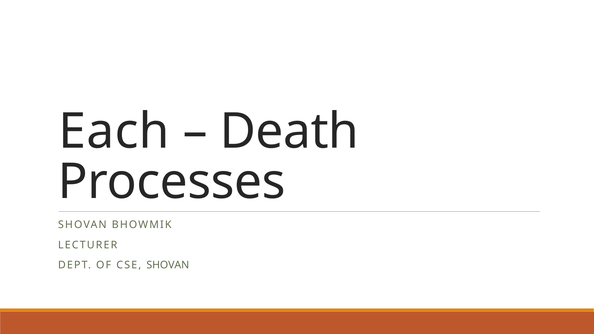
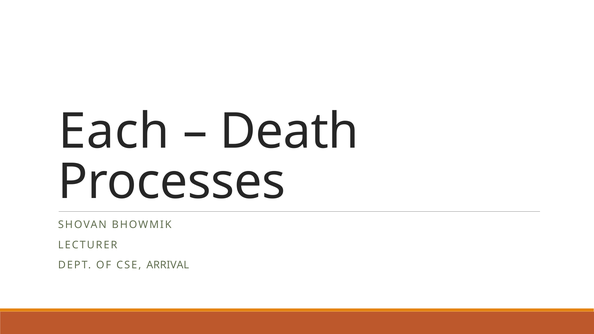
CSE SHOVAN: SHOVAN -> ARRIVAL (168, 265)
